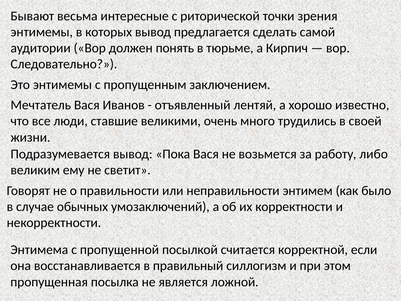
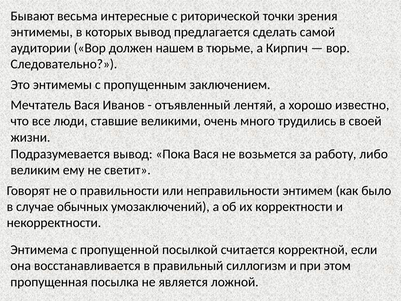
понять: понять -> нашем (175, 48)
